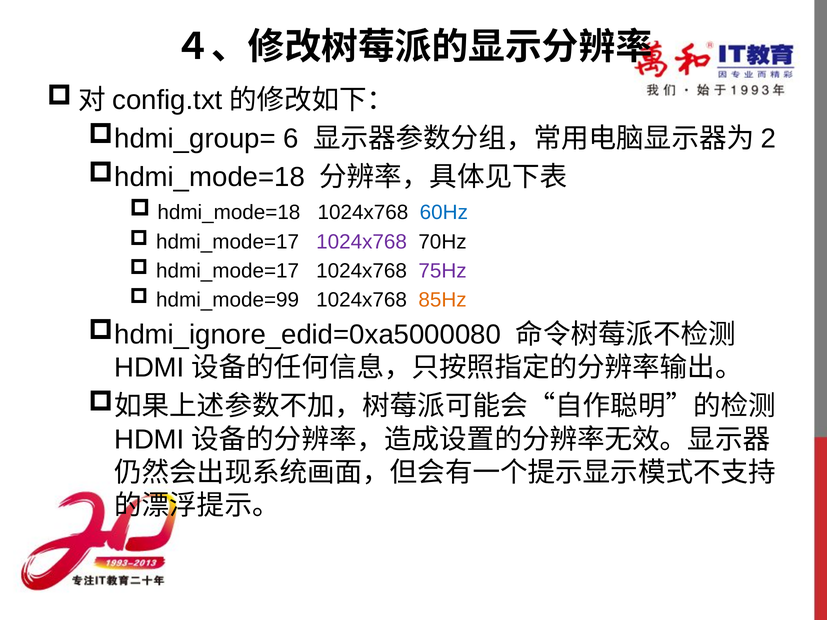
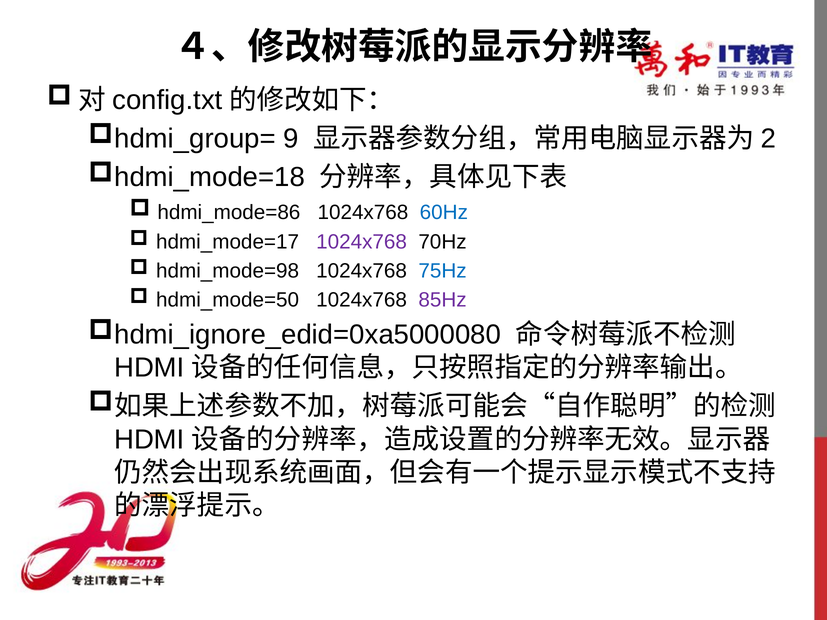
6: 6 -> 9 (291, 139)
hdmi_mode=18: hdmi_mode=18 -> hdmi_mode=86 (229, 213)
hdmi_mode=17: hdmi_mode=17 -> hdmi_mode=98 (228, 271)
75Hz colour: purple -> blue (443, 271)
hdmi_mode=99: hdmi_mode=99 -> hdmi_mode=50 (228, 300)
85Hz colour: orange -> purple (443, 300)
